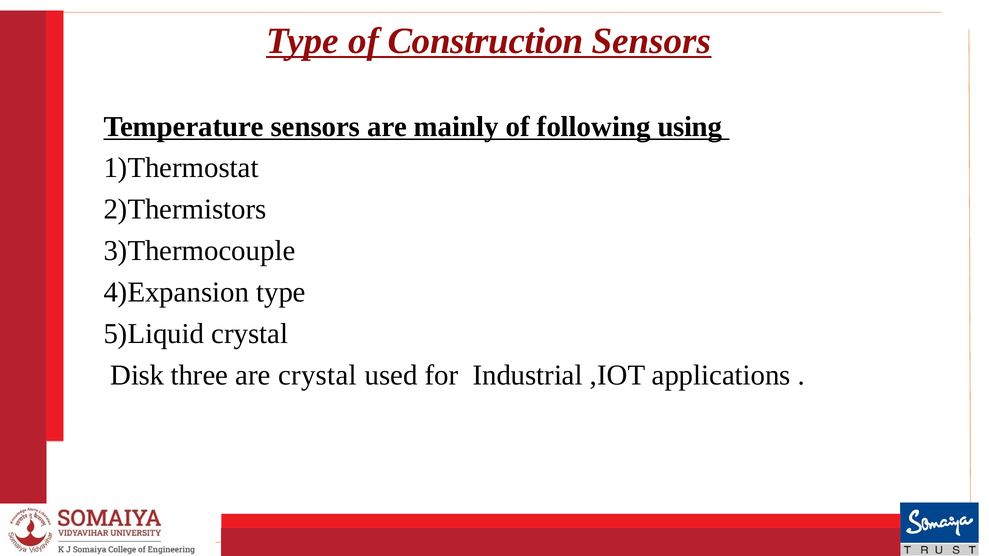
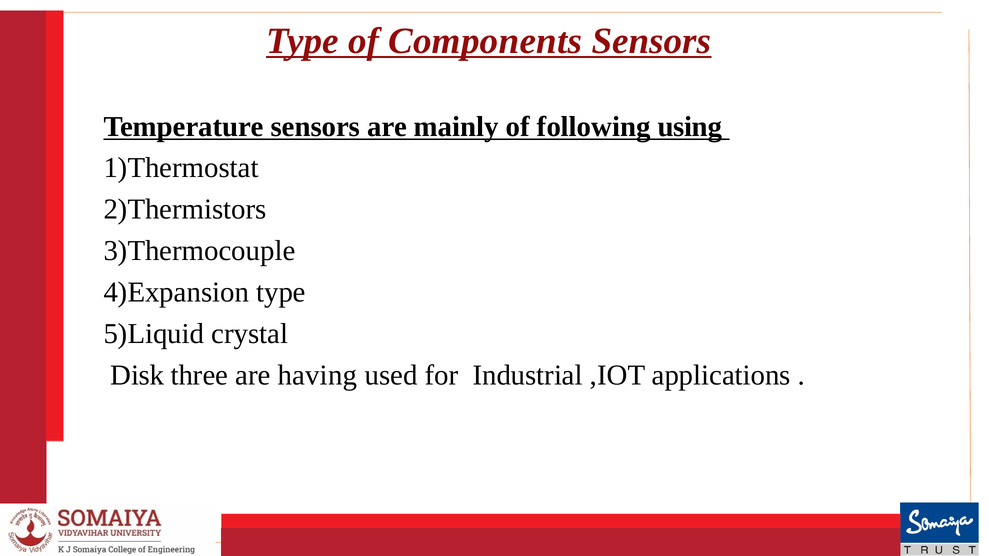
Construction: Construction -> Components (485, 41)
are crystal: crystal -> having (317, 375)
